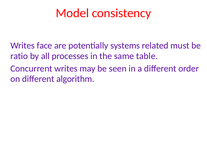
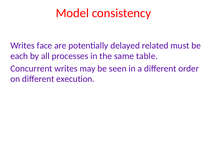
systems: systems -> delayed (125, 46)
ratio: ratio -> each (19, 56)
algorithm: algorithm -> execution (75, 79)
